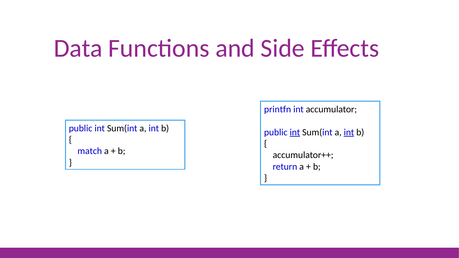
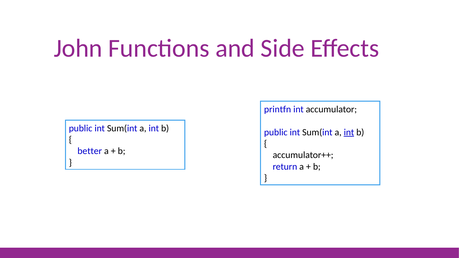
Data: Data -> John (78, 48)
int underline: present -> none (295, 132)
match: match -> better (90, 151)
